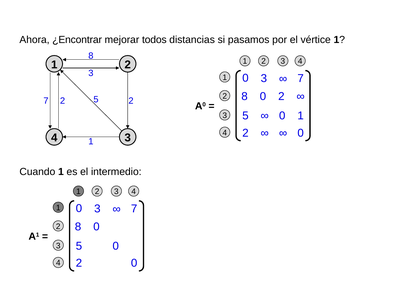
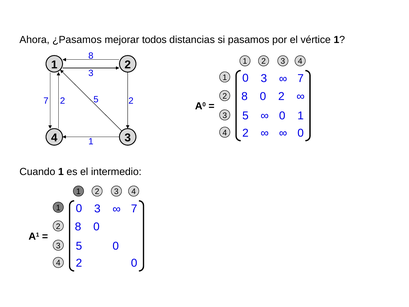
¿Encontrar: ¿Encontrar -> ¿Pasamos (77, 40)
